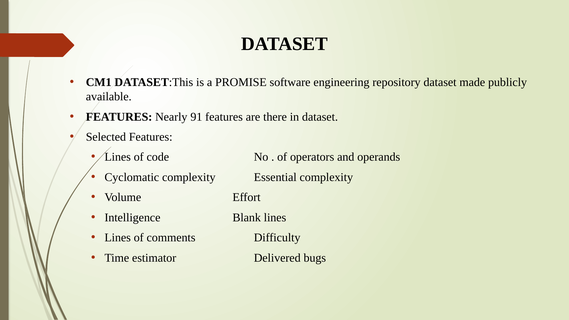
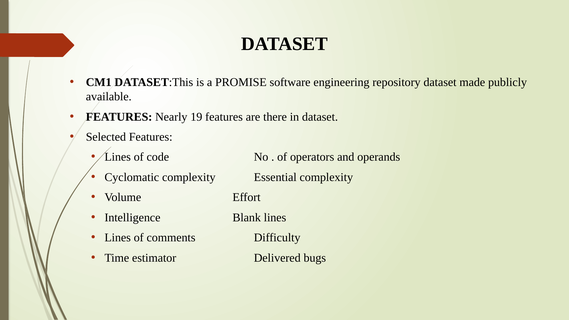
91: 91 -> 19 (196, 117)
